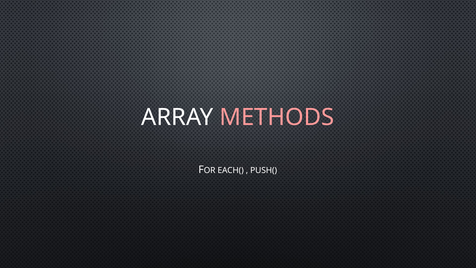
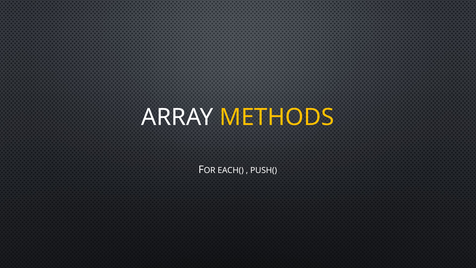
METHODS colour: pink -> yellow (277, 117)
